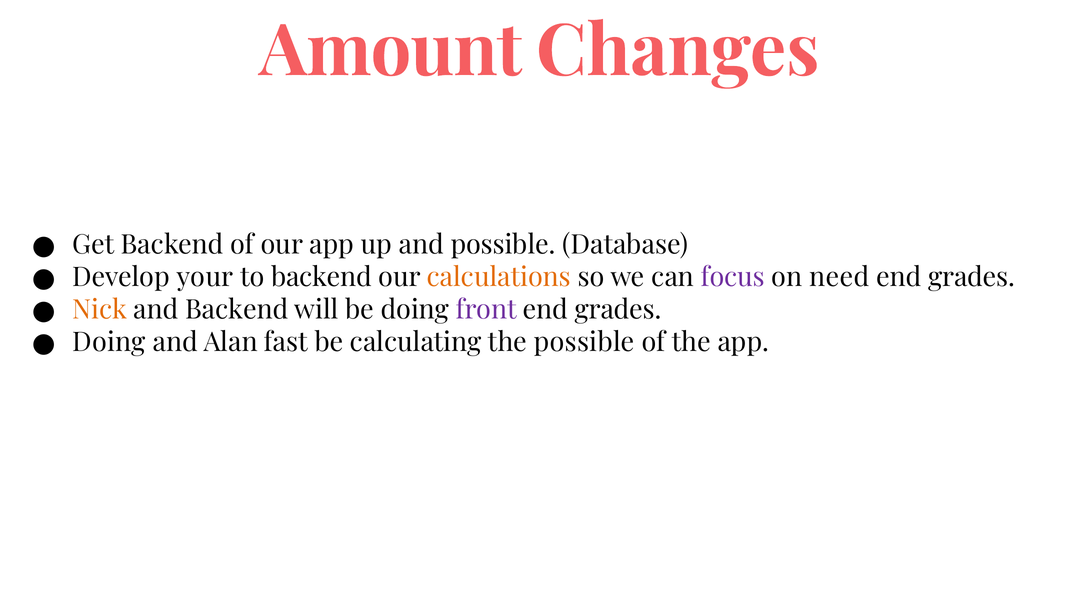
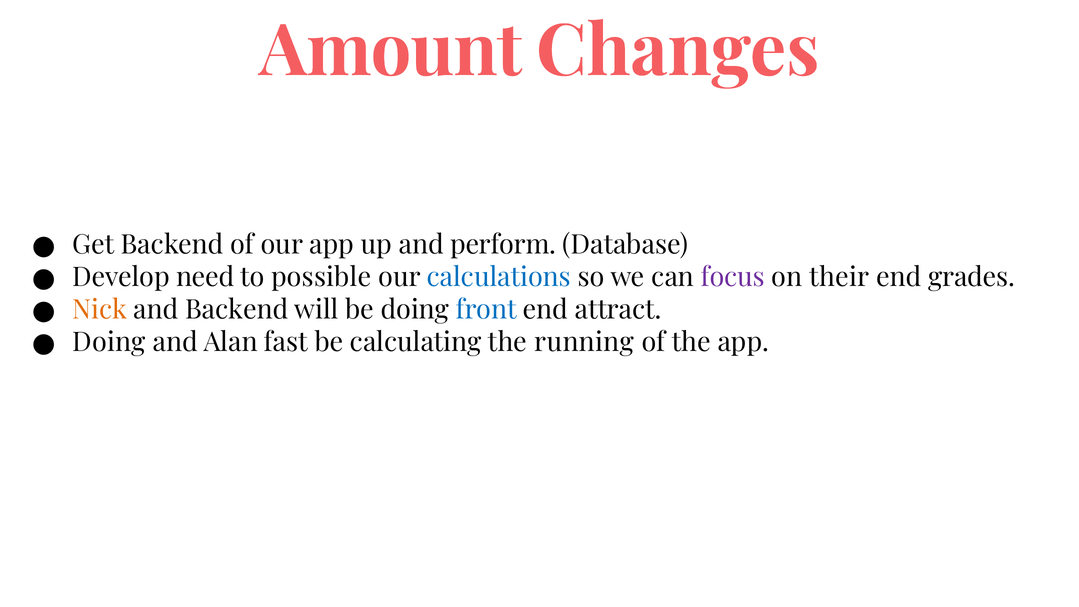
and possible: possible -> perform (503, 245)
your: your -> need (205, 277)
to backend: backend -> possible (321, 277)
calculations colour: orange -> blue (499, 277)
need: need -> their (839, 277)
front colour: purple -> blue (486, 310)
grades: grades -> attract (618, 310)
the possible: possible -> running (584, 342)
